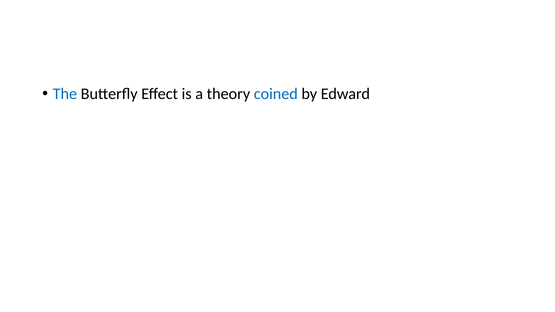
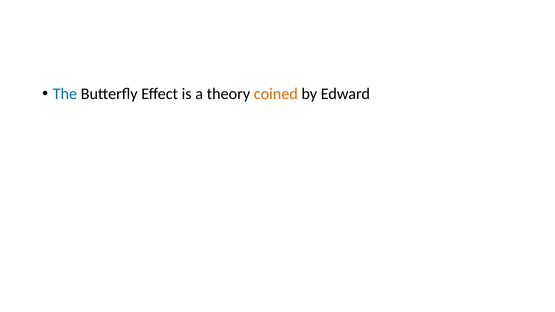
coined colour: blue -> orange (276, 94)
